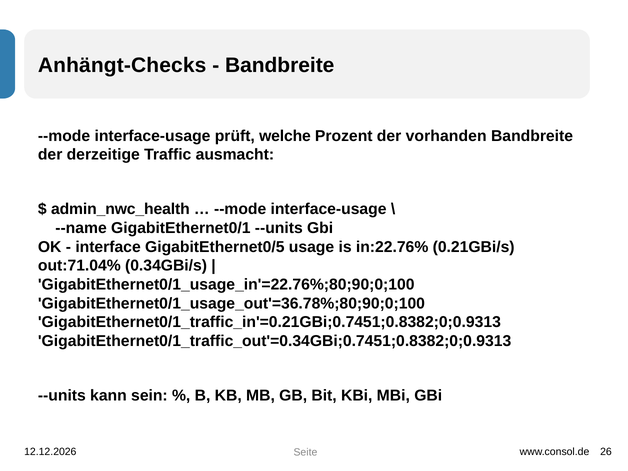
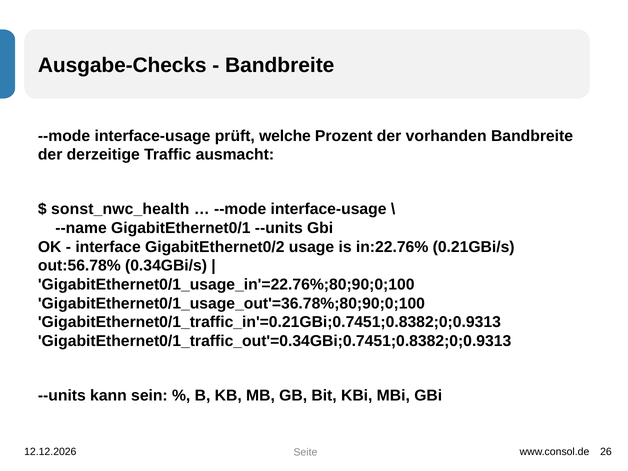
Anhängt-Checks: Anhängt-Checks -> Ausgabe-Checks (122, 65)
admin_nwc_health: admin_nwc_health -> sonst_nwc_health (120, 209)
GigabitEthernet0/5: GigabitEthernet0/5 -> GigabitEthernet0/2 (215, 247)
out:71.04%: out:71.04% -> out:56.78% (79, 266)
